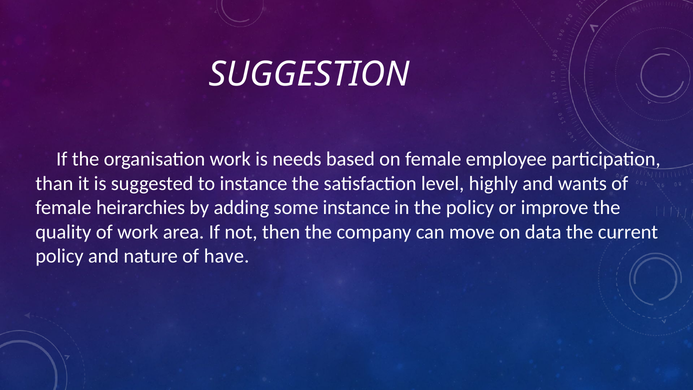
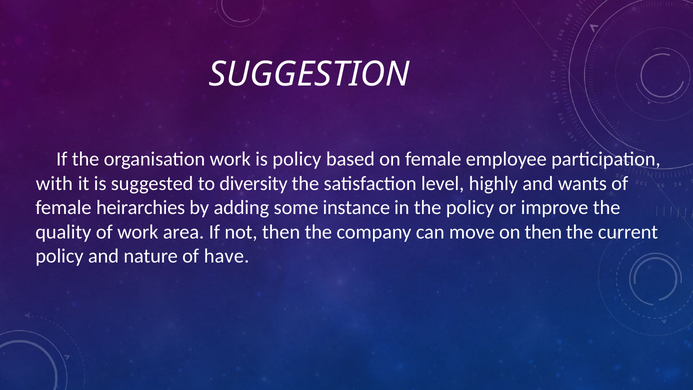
is needs: needs -> policy (297, 159)
than: than -> with (54, 183)
to instance: instance -> diversity (254, 183)
on data: data -> then (543, 232)
